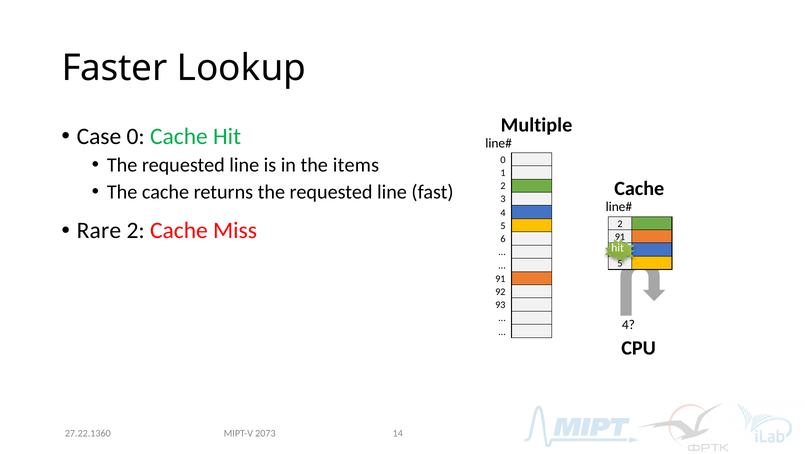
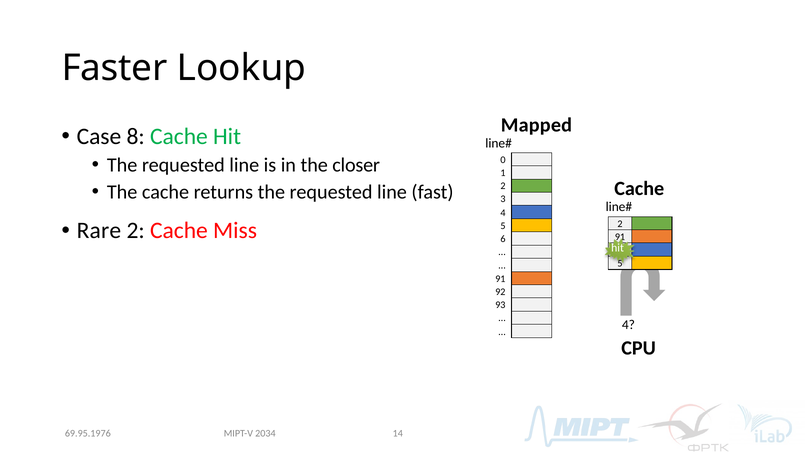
Multiple: Multiple -> Mapped (536, 125)
Case 0: 0 -> 8 (136, 136)
items: items -> closer (356, 165)
27.22.1360: 27.22.1360 -> 69.95.1976 (88, 433)
2073: 2073 -> 2034 (265, 433)
